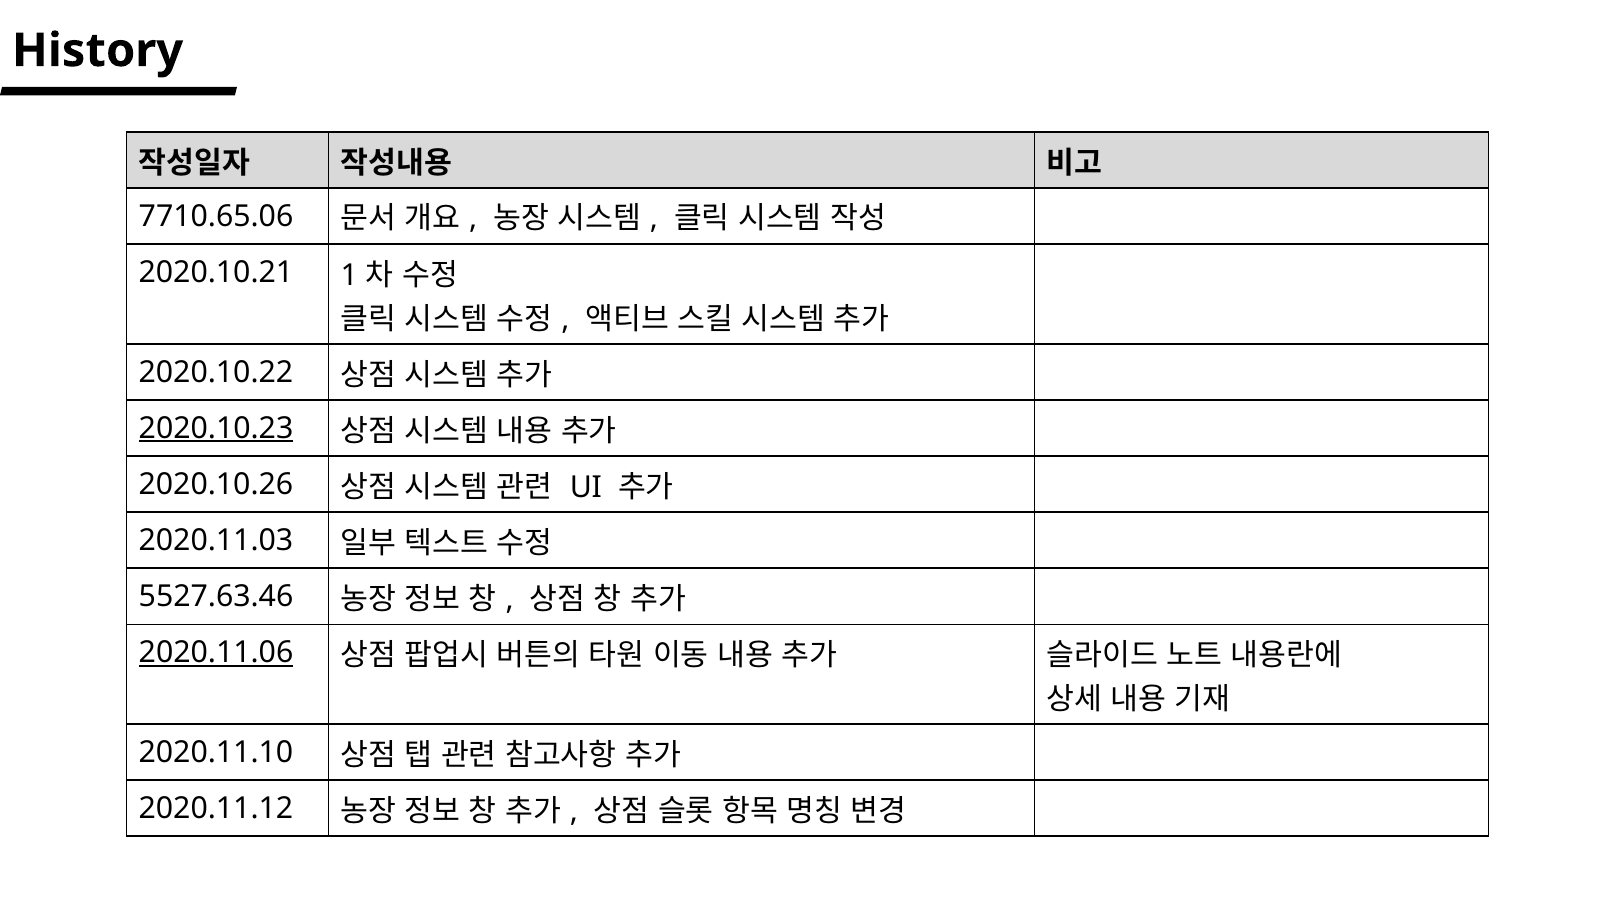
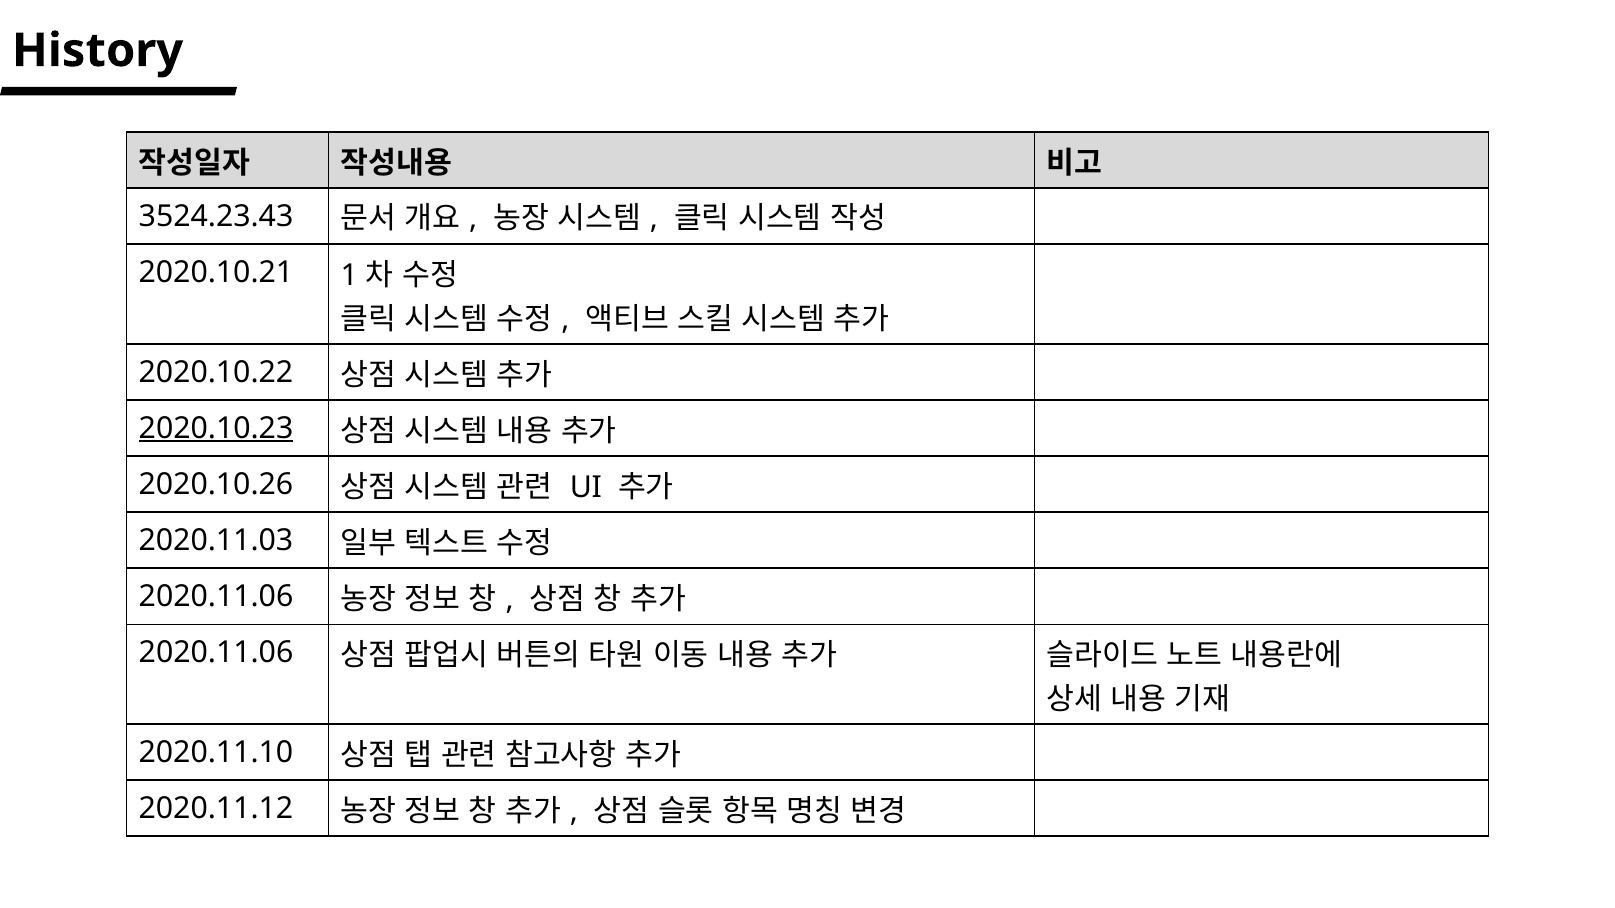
7710.65.06: 7710.65.06 -> 3524.23.43 (216, 216)
5527.63.46: 5527.63.46 -> 2020.11.06 (216, 597)
2020.11.06 underline: present -> none (216, 653)
